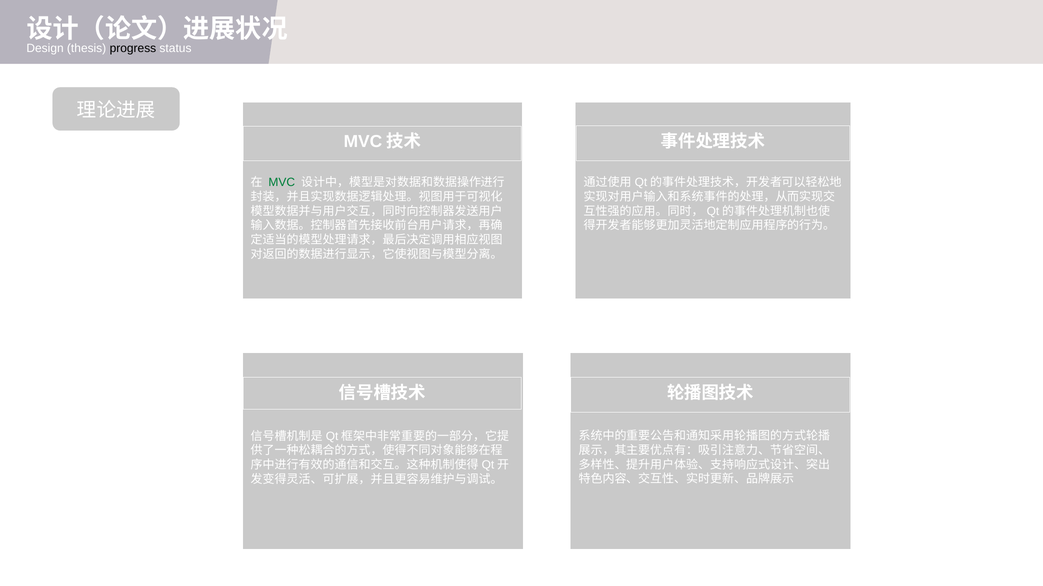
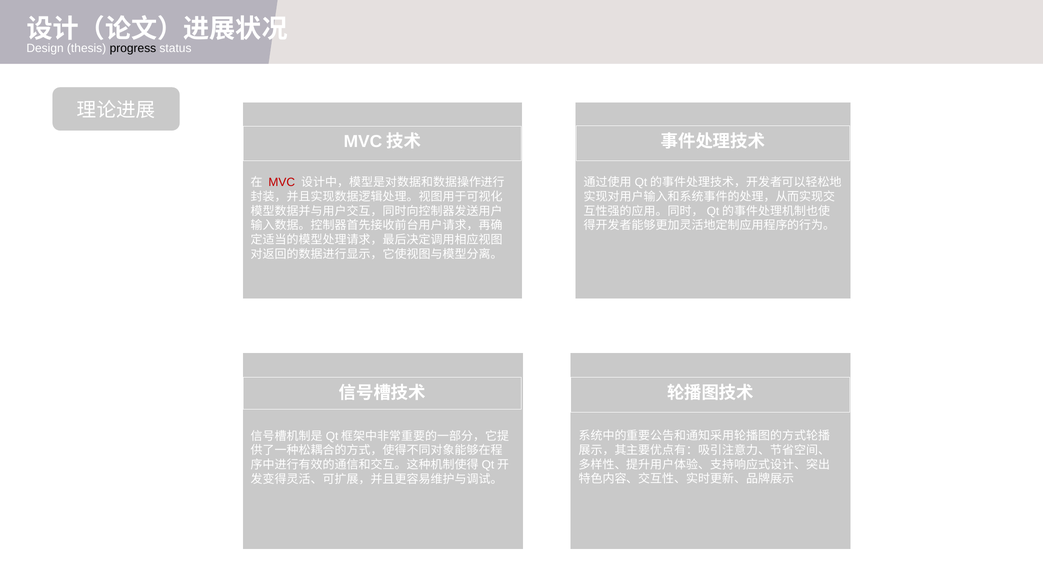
MVC colour: green -> red (282, 183)
